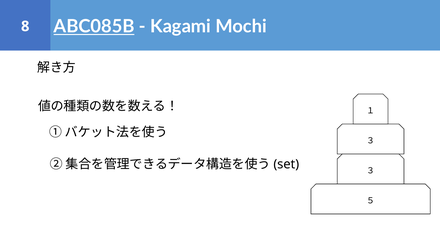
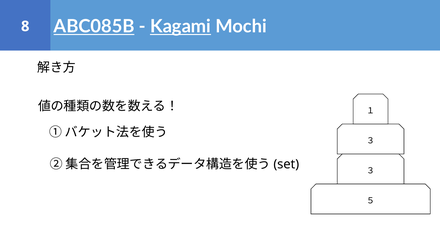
Kagami underline: none -> present (181, 27)
